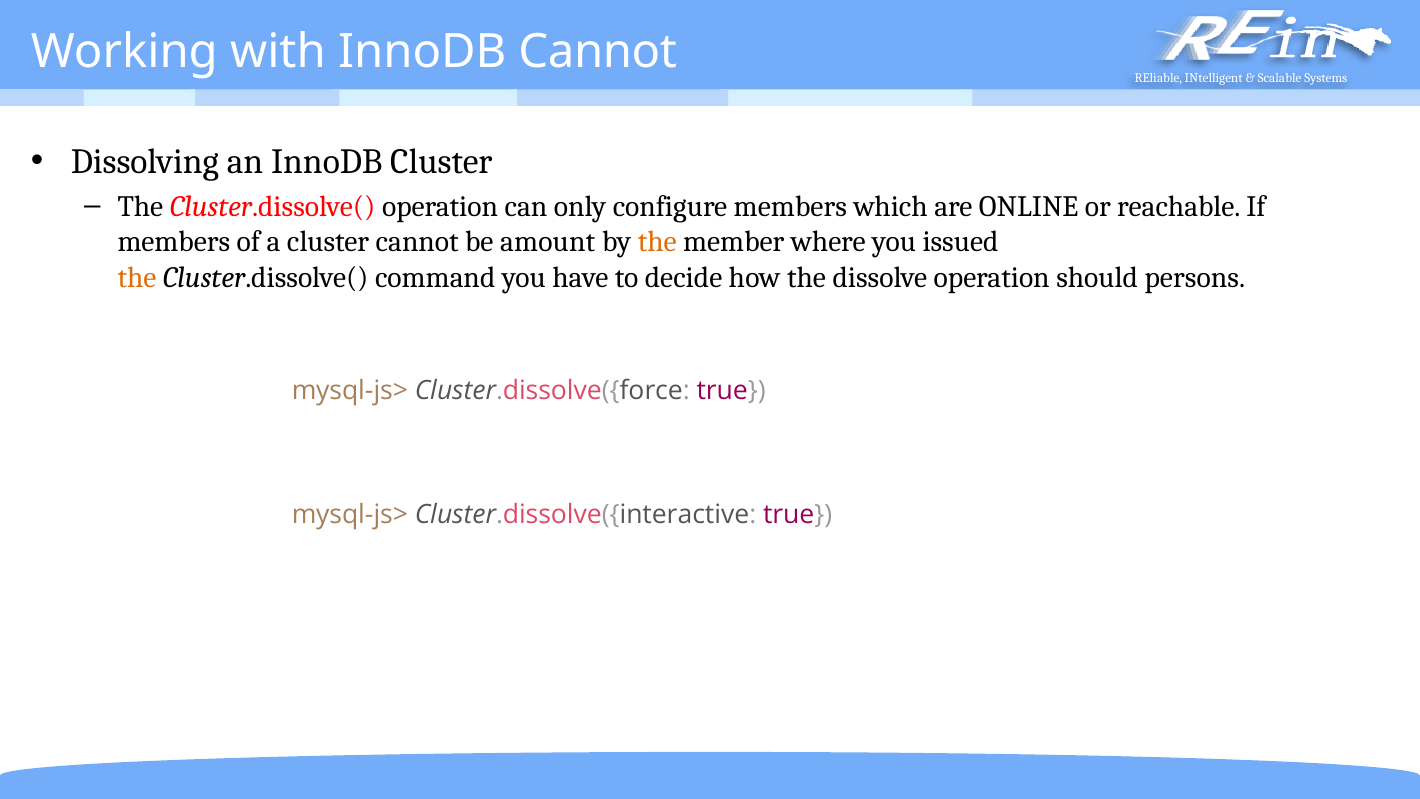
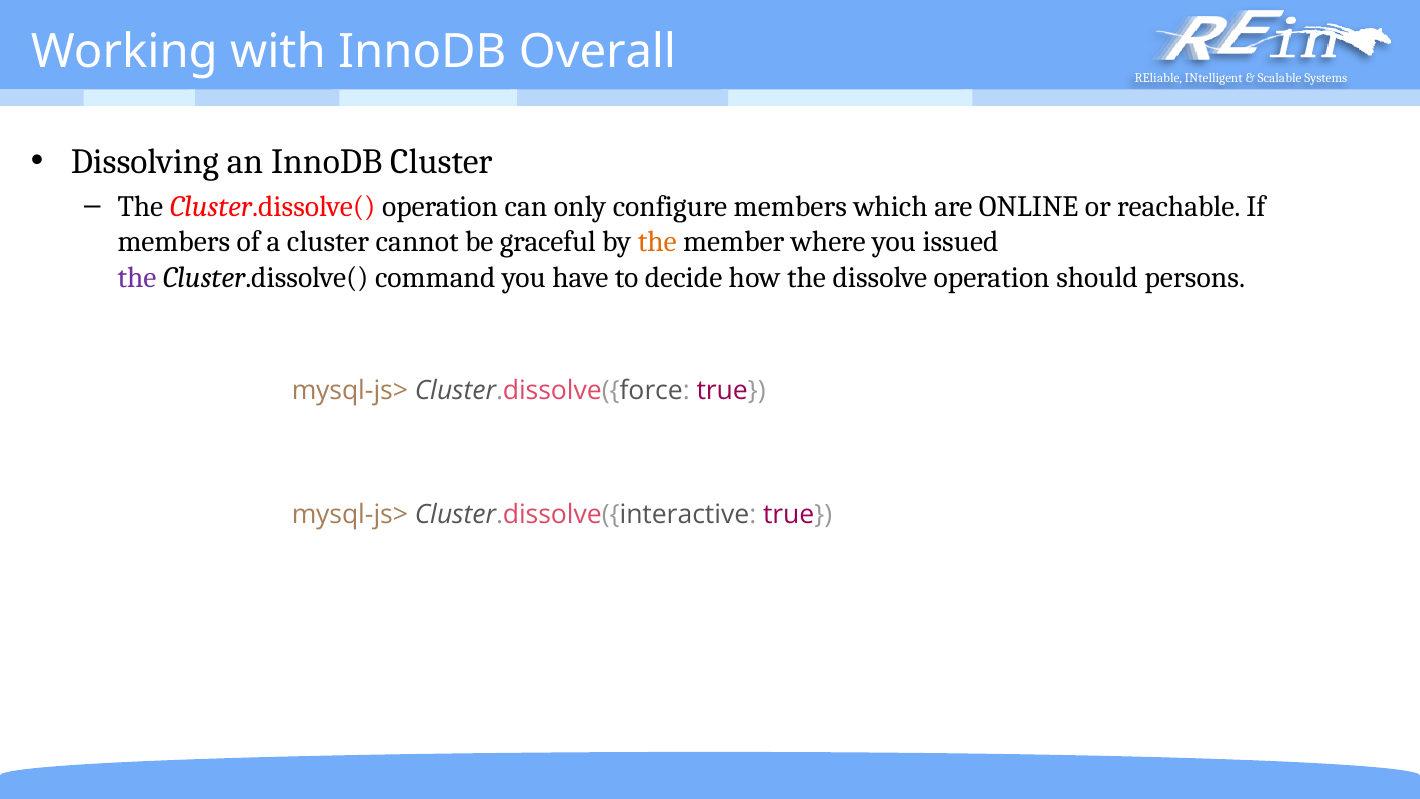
InnoDB Cannot: Cannot -> Overall (598, 52)
amount: amount -> graceful (548, 242)
the colour: orange -> purple (137, 278)
